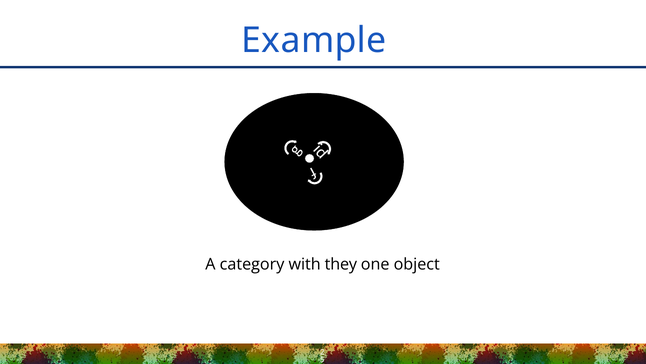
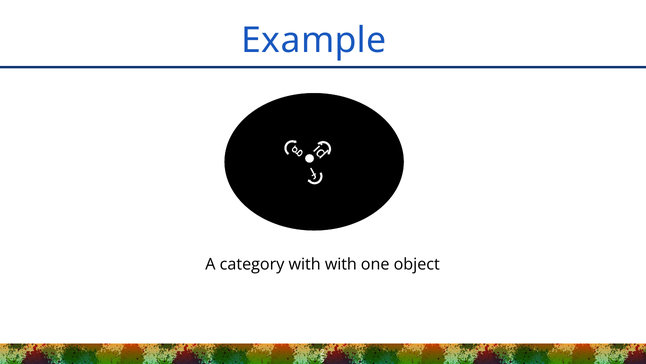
with they: they -> with (341, 264)
